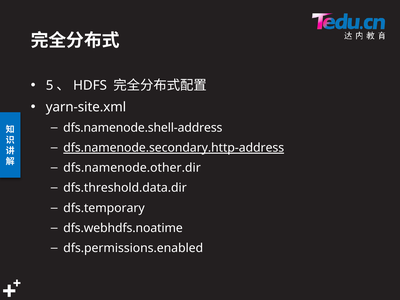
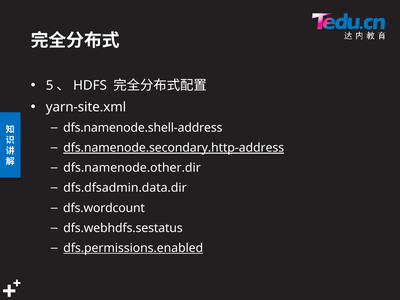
dfs.threshold.data.dir: dfs.threshold.data.dir -> dfs.dfsadmin.data.dir (125, 188)
dfs.temporary: dfs.temporary -> dfs.wordcount (104, 208)
dfs.webhdfs.noatime: dfs.webhdfs.noatime -> dfs.webhdfs.sestatus (123, 228)
dfs.permissions.enabled underline: none -> present (133, 248)
